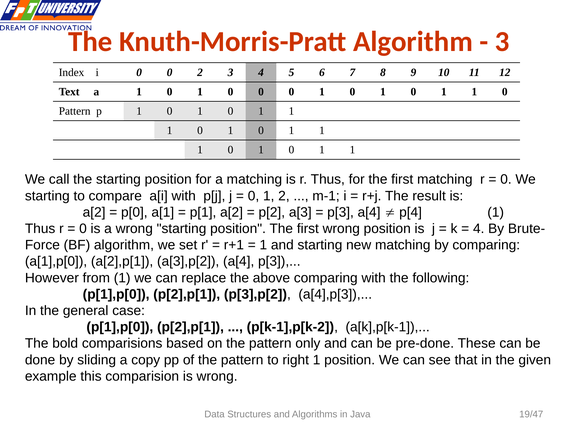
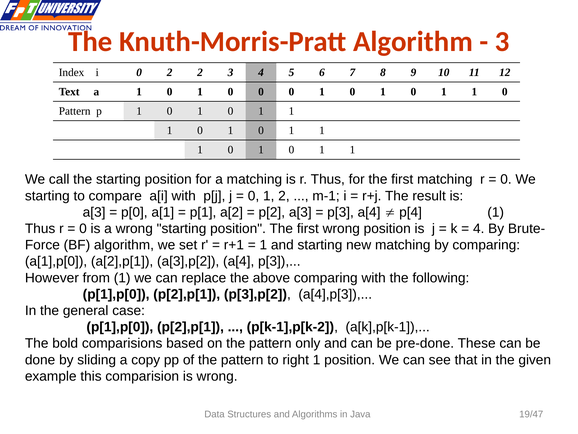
i 0 0: 0 -> 2 (170, 72)
a[2: a[2 -> a[3 (94, 212)
